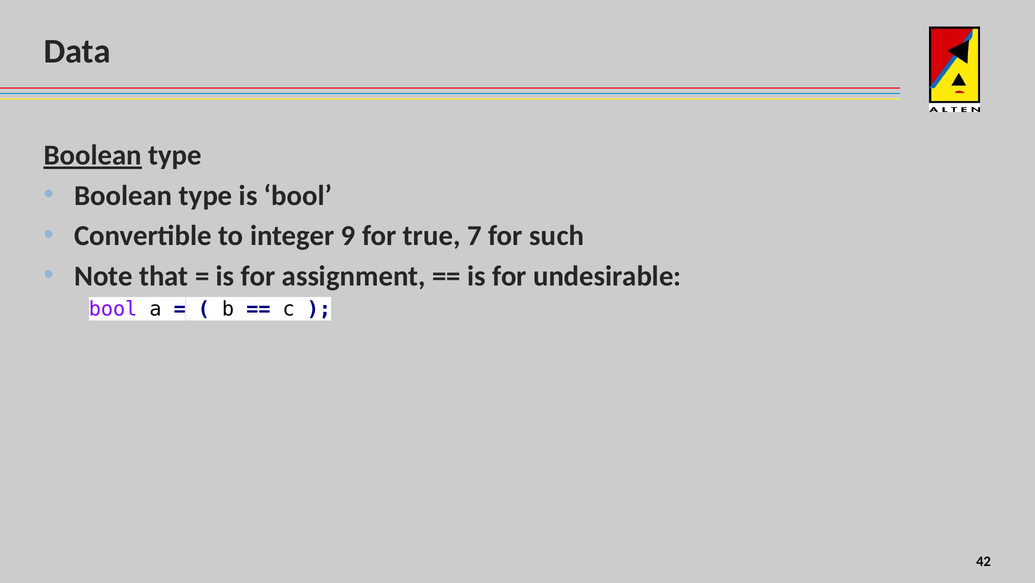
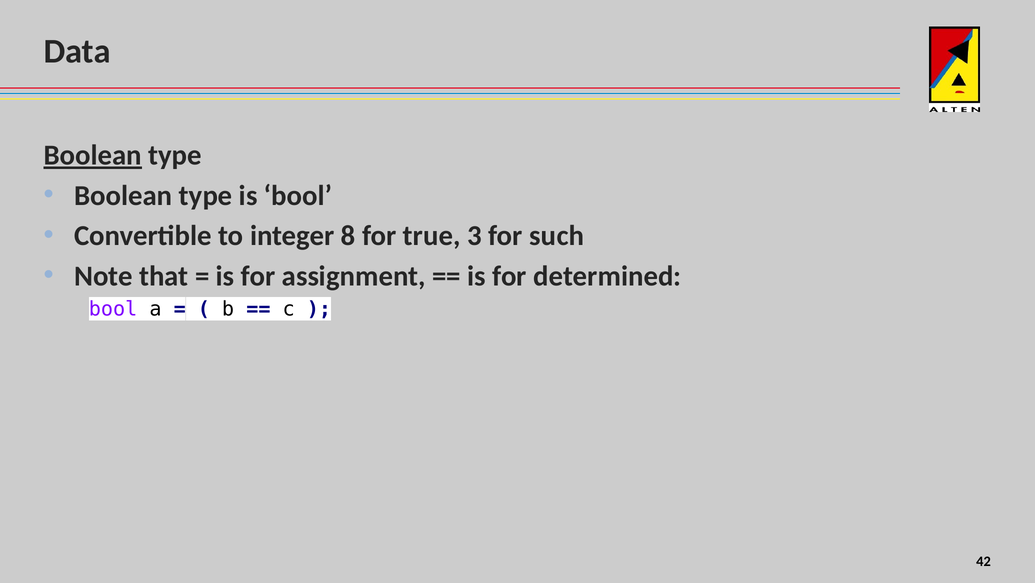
9: 9 -> 8 (348, 236)
7: 7 -> 3 (474, 236)
undesirable: undesirable -> determined (607, 276)
